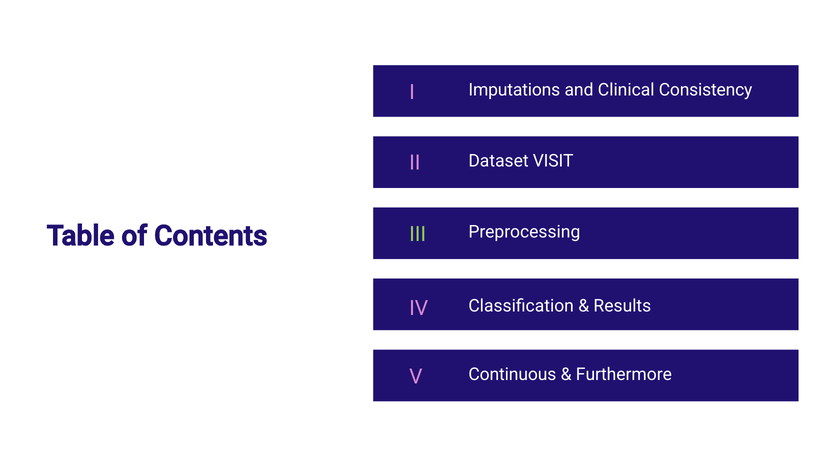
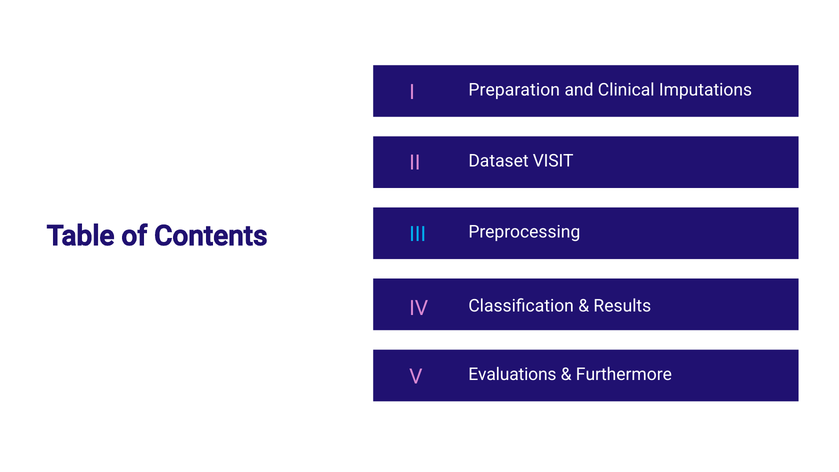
Imputations: Imputations -> Preparation (514, 90)
Consistency: Consistency -> Imputations (705, 90)
III colour: light green -> light blue (418, 234)
Continuous: Continuous -> Evaluations (512, 374)
